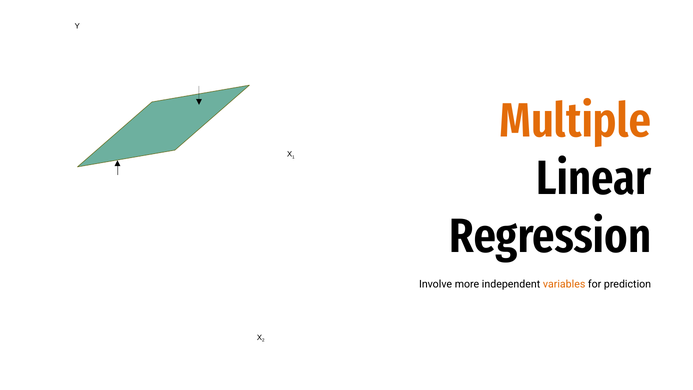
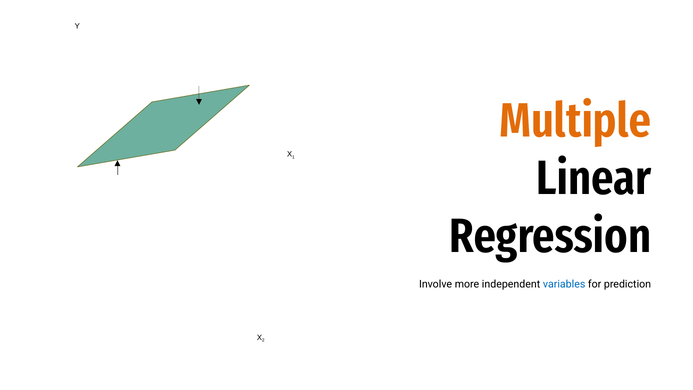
variables colour: orange -> blue (564, 284)
